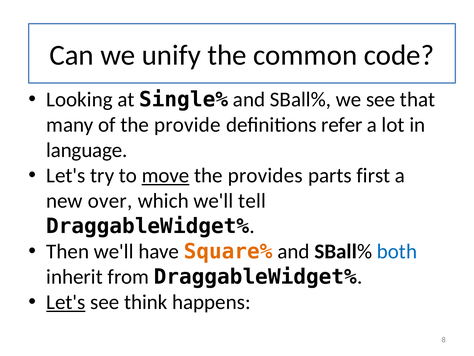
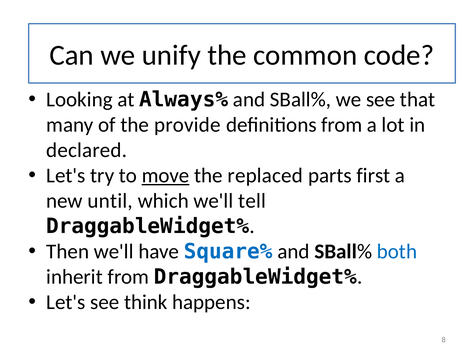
Single%: Single% -> Always% (184, 99)
definitions refer: refer -> from (342, 125)
language: language -> declared (87, 150)
provides: provides -> replaced (265, 175)
over: over -> until (110, 201)
Square% colour: orange -> blue (228, 251)
Let's underline: present -> none (66, 302)
